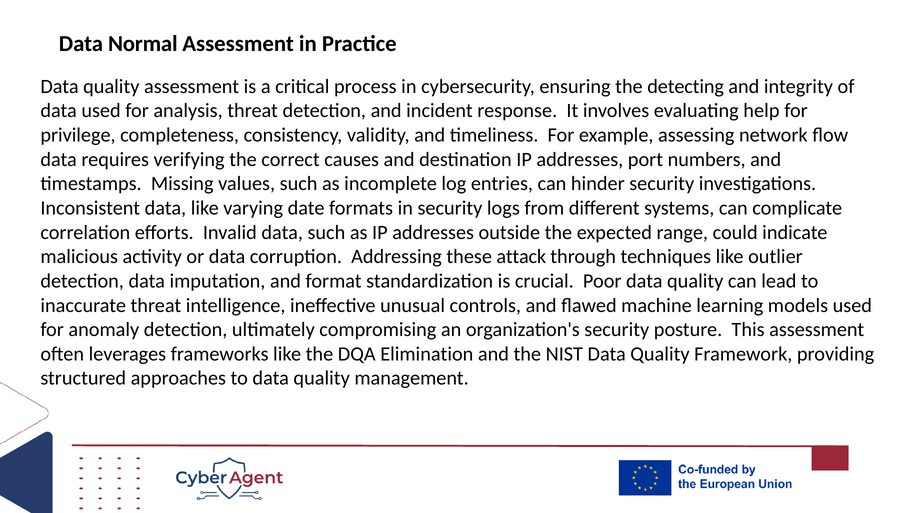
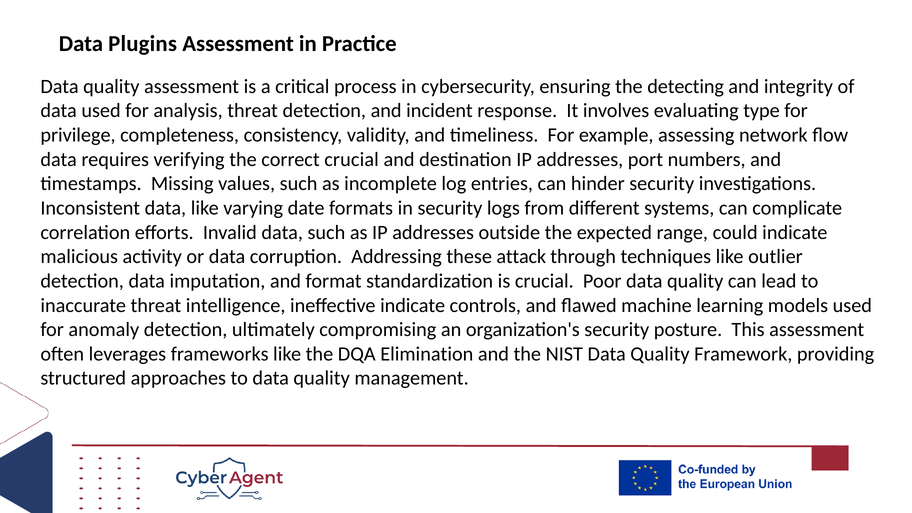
Normal: Normal -> Plugins (143, 44)
help: help -> type (762, 111)
correct causes: causes -> crucial (352, 159)
ineffective unusual: unusual -> indicate (413, 305)
